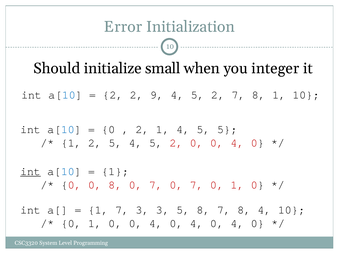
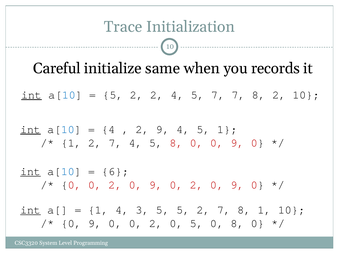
Error: Error -> Trace (123, 27)
Should: Should -> Careful (57, 68)
small: small -> same (163, 68)
integer: integer -> records (276, 68)
int underline: none -> present (32, 95)
2: 2 -> 5 (113, 95)
2 9: 9 -> 2 (157, 95)
2: 2 -> 7 (218, 95)
8 1: 1 -> 2 (279, 95)
int underline: none -> present (31, 129)
0: 0 -> 4 (108, 129)
2 1: 1 -> 9 (163, 129)
5 5: 5 -> 1 (227, 129)
1 2 5: 5 -> 7 (115, 143)
2: 2 -> 8 (176, 143)
4: 4 -> 9 (237, 143)
1: 1 -> 6 (115, 172)
8: 8 -> 2 (115, 185)
7: 7 -> 9 (156, 185)
7: 7 -> 2 (197, 185)
1: 1 -> 9 (237, 185)
int underline: none -> present (31, 210)
1 7: 7 -> 4 (122, 210)
3 3: 3 -> 5 (163, 210)
8: 8 -> 2 (203, 210)
8 4: 4 -> 1 (264, 210)
1: 1 -> 9 (95, 224)
4: 4 -> 2 (156, 224)
4: 4 -> 5 (197, 224)
4: 4 -> 8 (237, 224)
